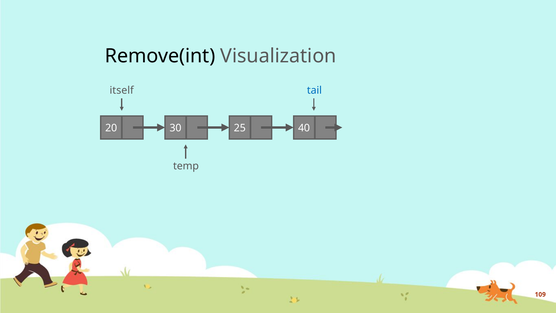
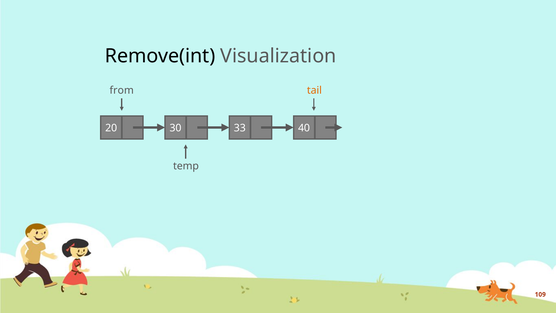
itself: itself -> from (122, 90)
tail colour: blue -> orange (314, 90)
25: 25 -> 33 (240, 128)
